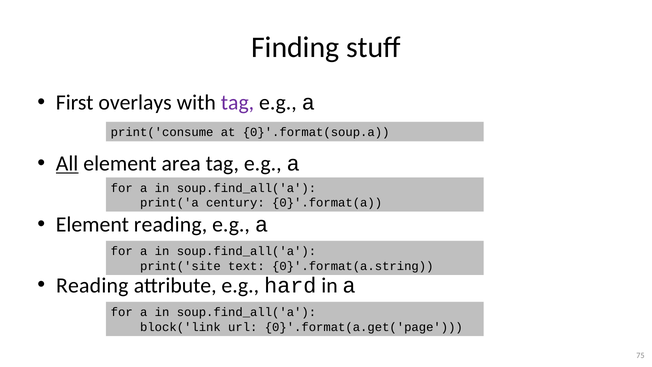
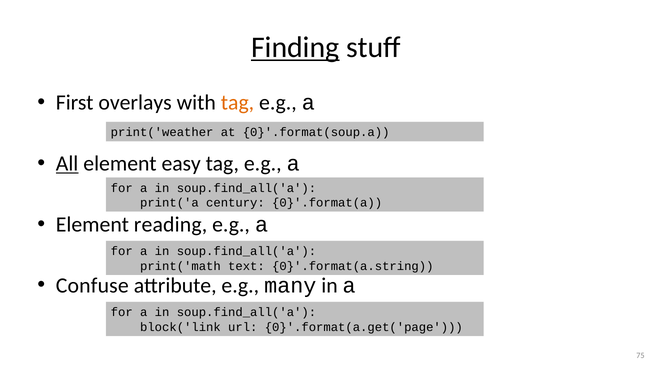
Finding underline: none -> present (295, 47)
tag colour: purple -> orange (238, 103)
print('consume: print('consume -> print('weather (162, 132)
area: area -> easy (181, 163)
print('site: print('site -> print('math (180, 266)
Reading: Reading -> Confuse (92, 285)
hard: hard -> many (290, 285)
